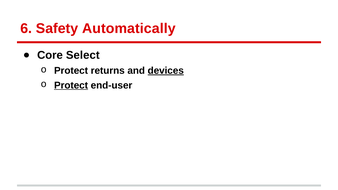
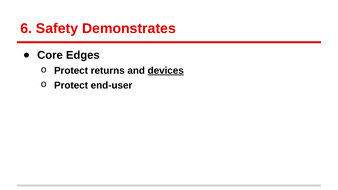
Automatically: Automatically -> Demonstrates (129, 28)
Select: Select -> Edges (83, 55)
Protect underline: present -> none (71, 85)
